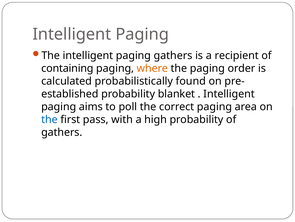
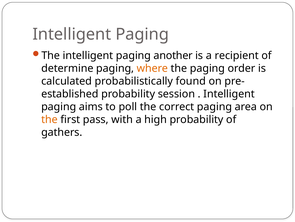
paging gathers: gathers -> another (173, 55)
containing: containing -> determine (67, 68)
blanket: blanket -> session (176, 94)
the colour: blue -> orange (49, 119)
